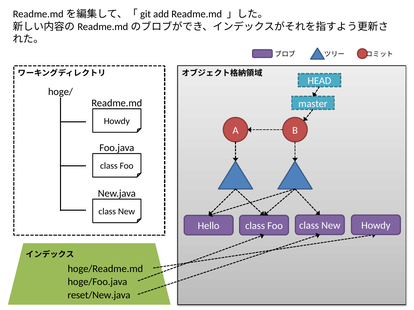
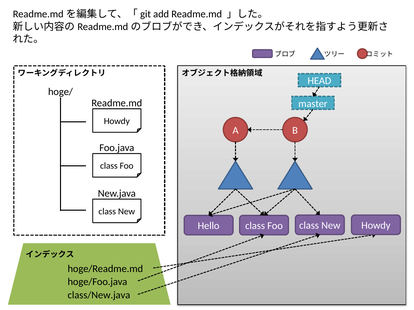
reset/New.java: reset/New.java -> class/New.java (99, 296)
